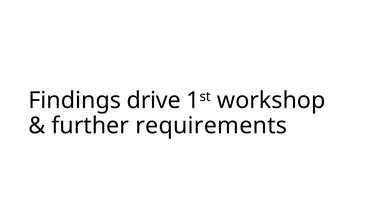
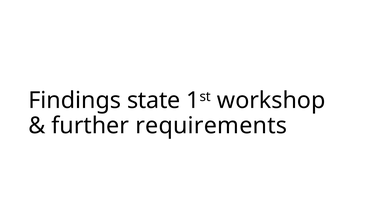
drive: drive -> state (154, 100)
